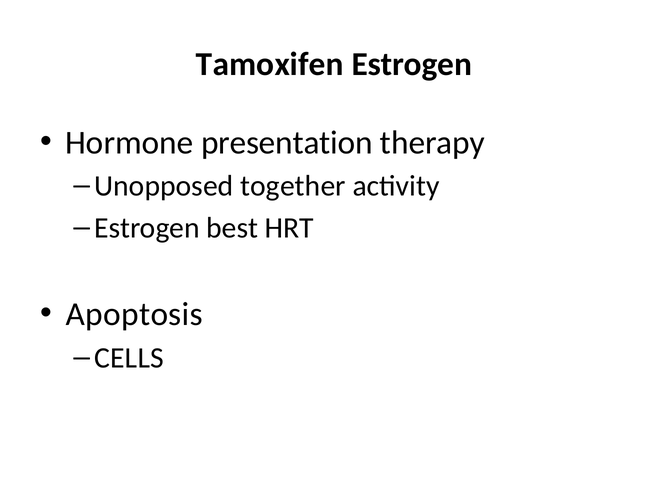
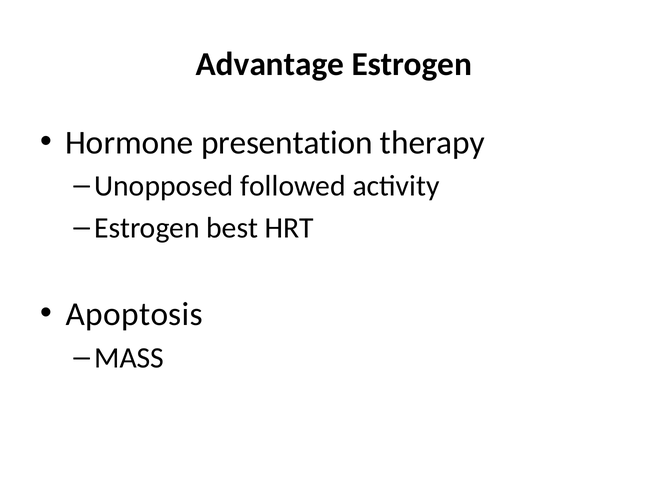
Tamoxifen: Tamoxifen -> Advantage (270, 64)
together: together -> followed (293, 186)
CELLS: CELLS -> MASS (129, 358)
